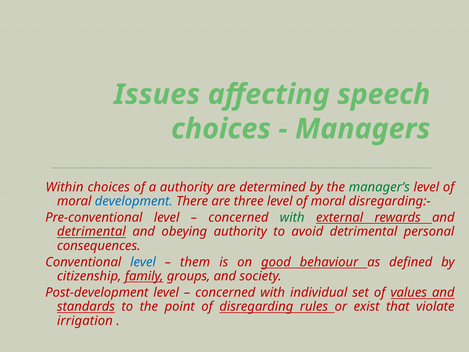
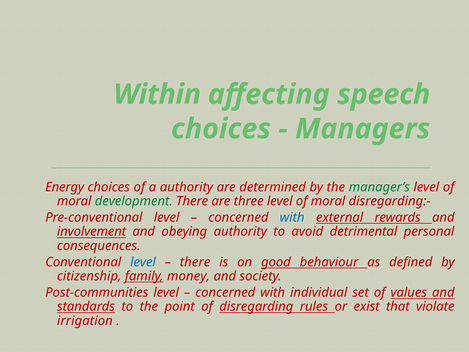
Issues: Issues -> Within (157, 94)
Within: Within -> Energy (65, 187)
development colour: blue -> green (134, 201)
with colour: green -> blue (292, 217)
detrimental: detrimental -> involvement (92, 231)
them: them -> there (195, 262)
groups: groups -> money (188, 276)
Post-development: Post-development -> Post-communities (97, 292)
